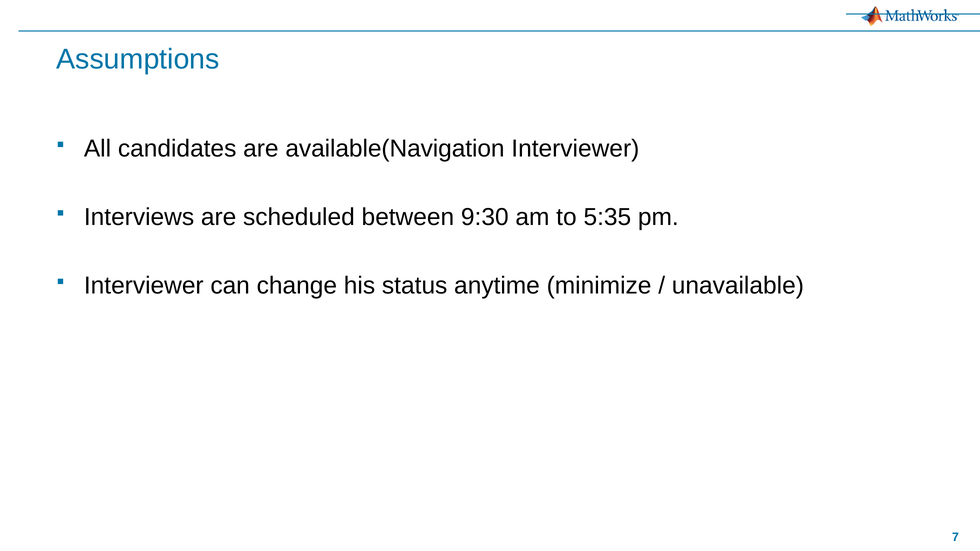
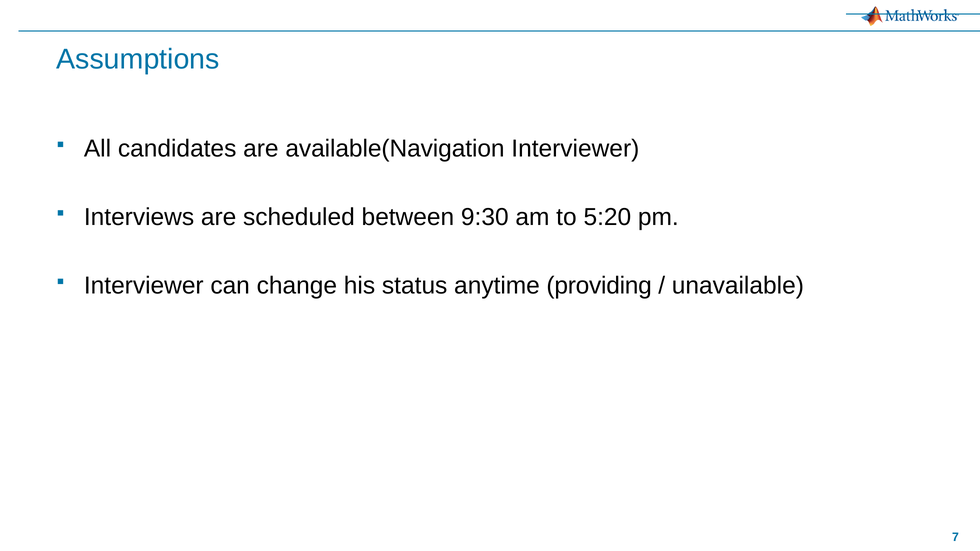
5:35: 5:35 -> 5:20 (607, 217)
minimize: minimize -> providing (599, 286)
